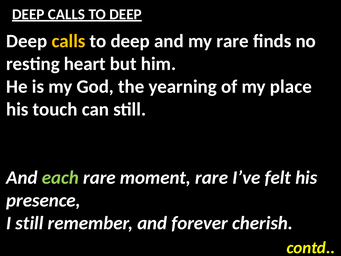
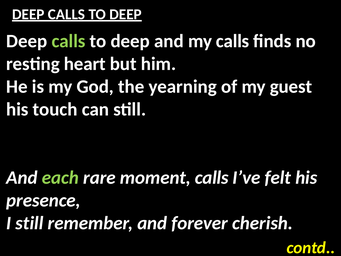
calls colour: yellow -> light green (69, 41)
my rare: rare -> calls (233, 41)
place: place -> guest (291, 87)
moment rare: rare -> calls (212, 178)
